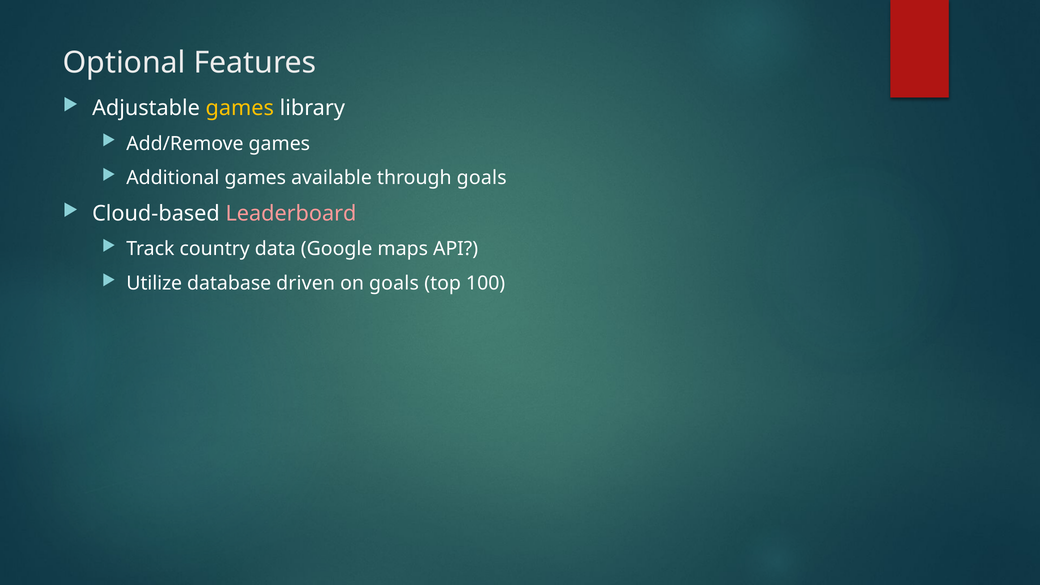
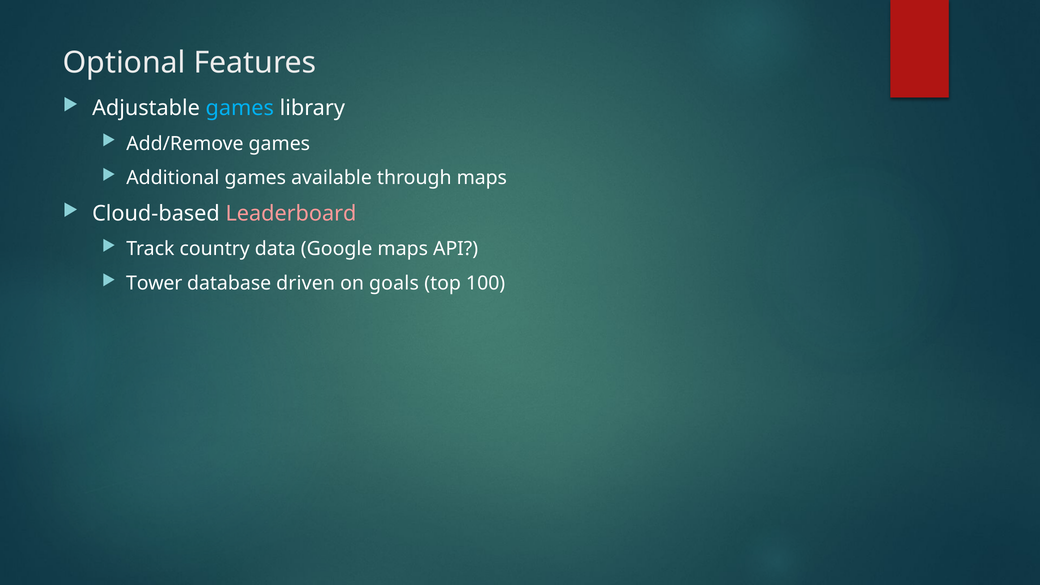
games colour: yellow -> light blue (240, 108)
through goals: goals -> maps (482, 178)
Utilize: Utilize -> Tower (154, 283)
